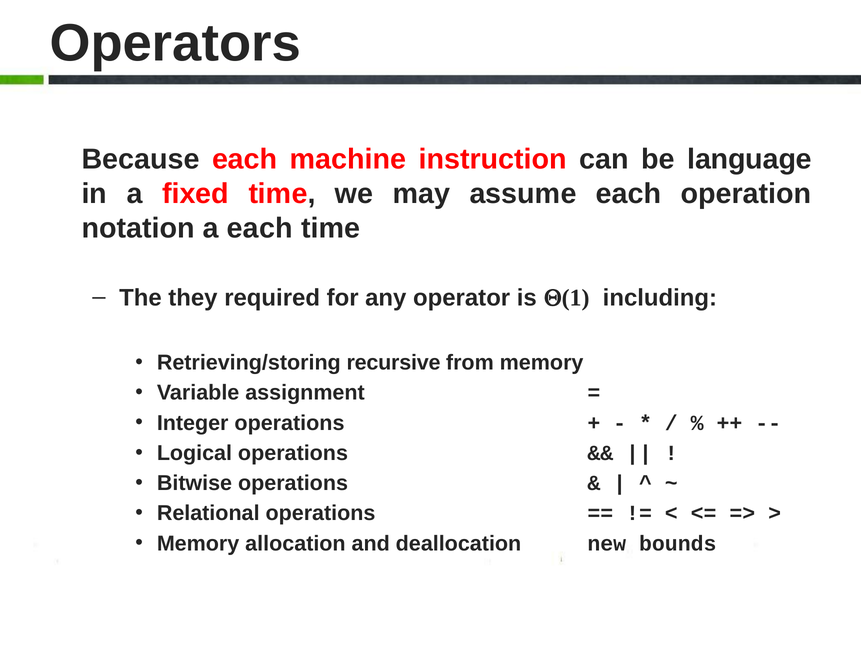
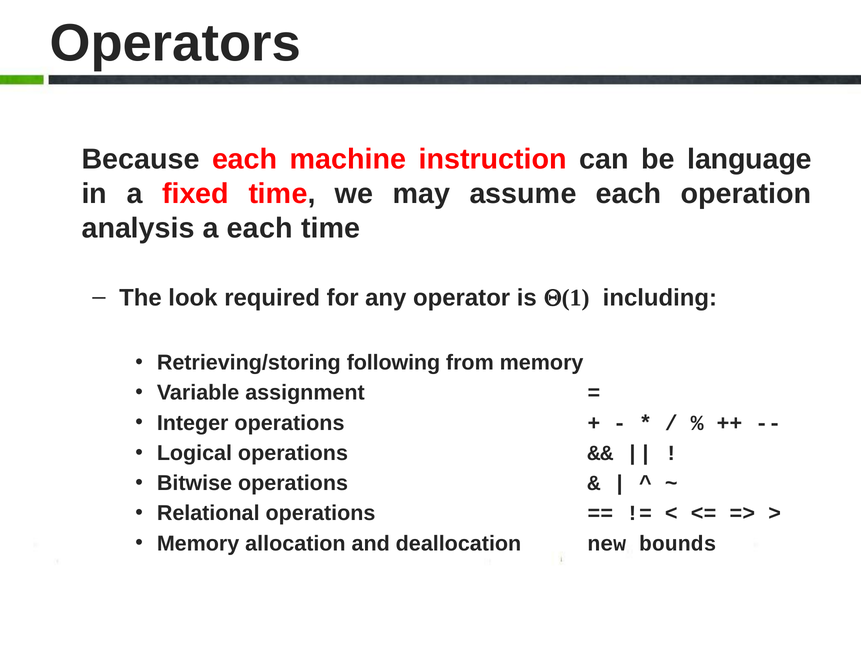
notation: notation -> analysis (138, 228)
they: they -> look (193, 298)
recursive: recursive -> following (393, 363)
